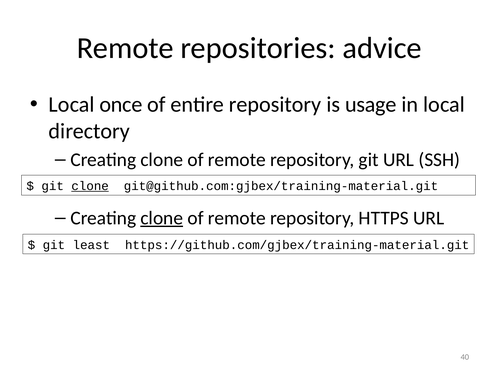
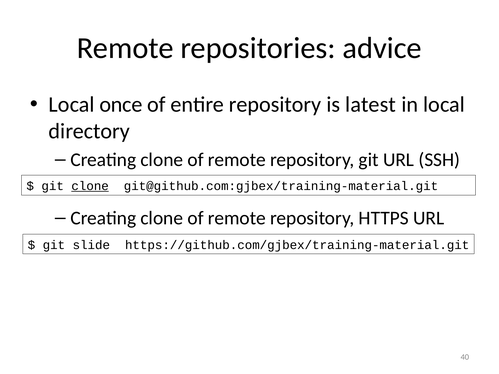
usage: usage -> latest (371, 105)
clone underline: present -> none (162, 218)
least: least -> slide (91, 245)
